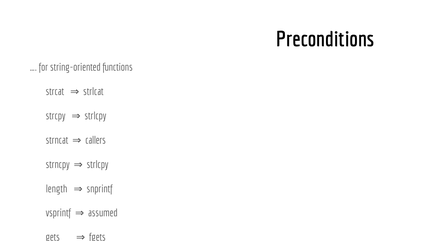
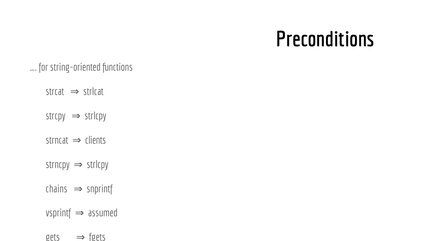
callers: callers -> clients (96, 140)
length: length -> chains (57, 189)
